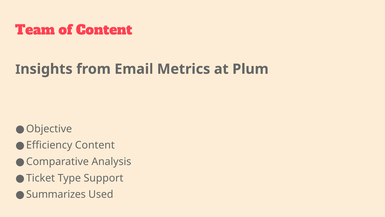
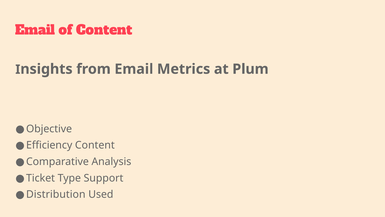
Team: Team -> Email (35, 30)
Summarizes: Summarizes -> Distribution (56, 194)
